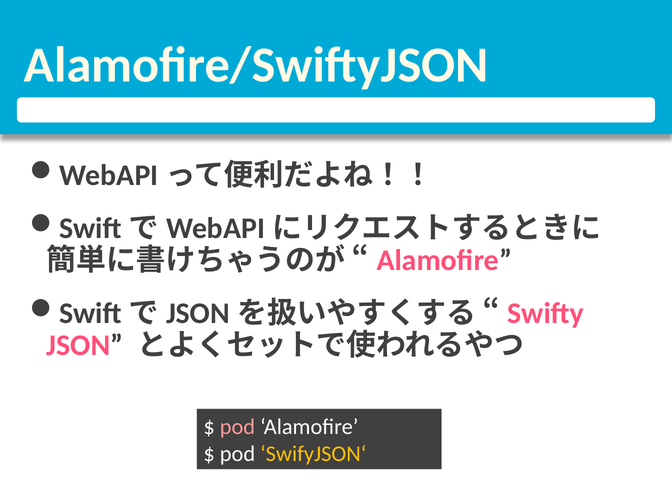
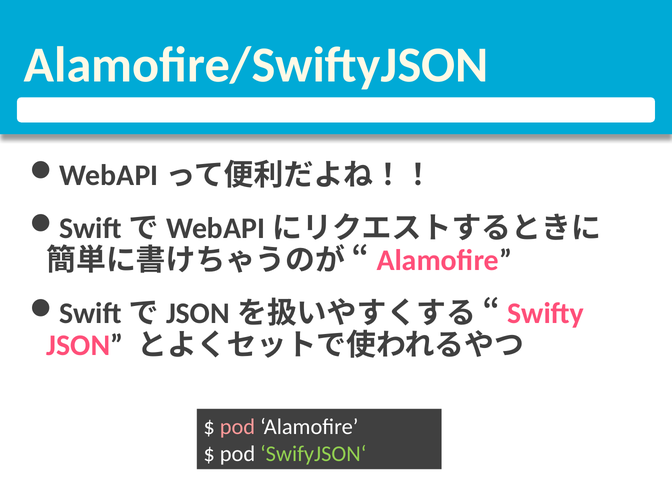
SwifyJSON‘ colour: yellow -> light green (313, 454)
